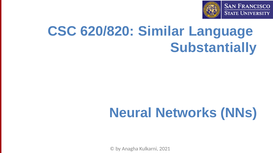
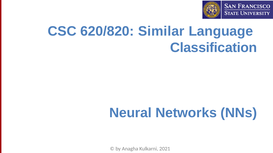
Substantially: Substantially -> Classification (214, 48)
